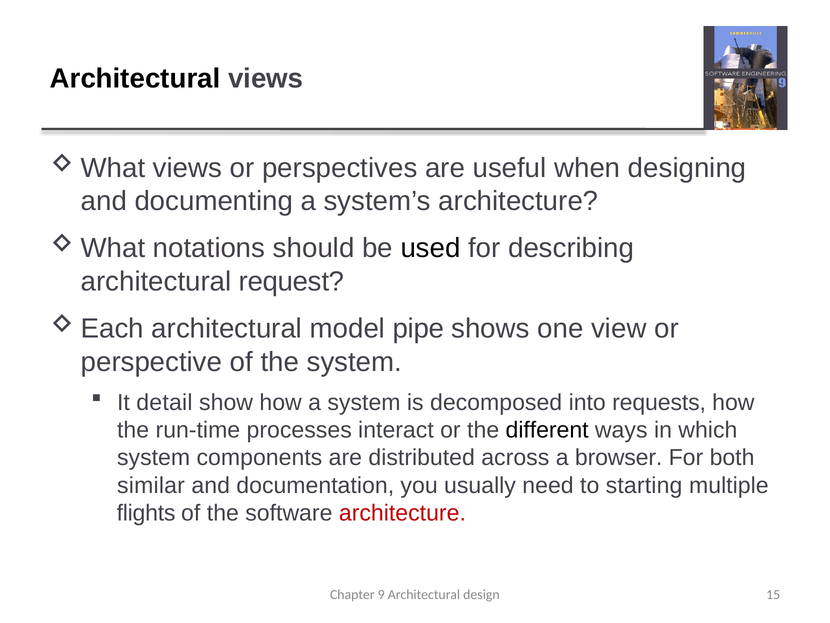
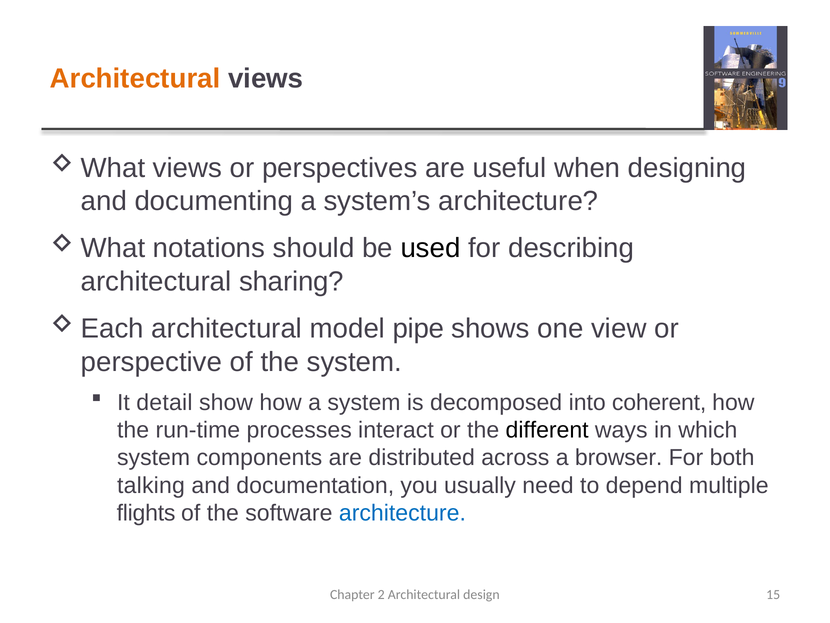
Architectural colour: black -> orange (135, 79)
request: request -> sharing (291, 281)
requests: requests -> coherent (659, 402)
similar: similar -> talking (151, 485)
starting: starting -> depend (644, 485)
architecture colour: red -> blue (402, 513)
9: 9 -> 2 (381, 594)
